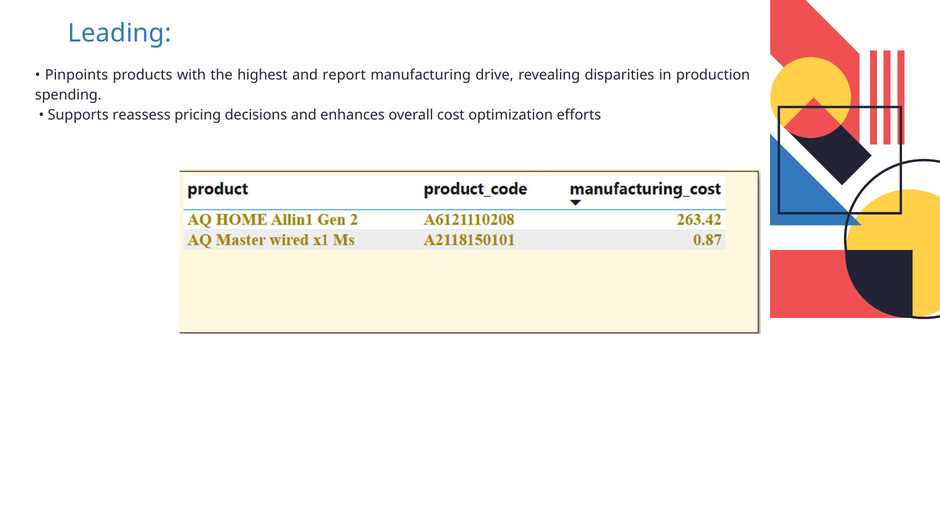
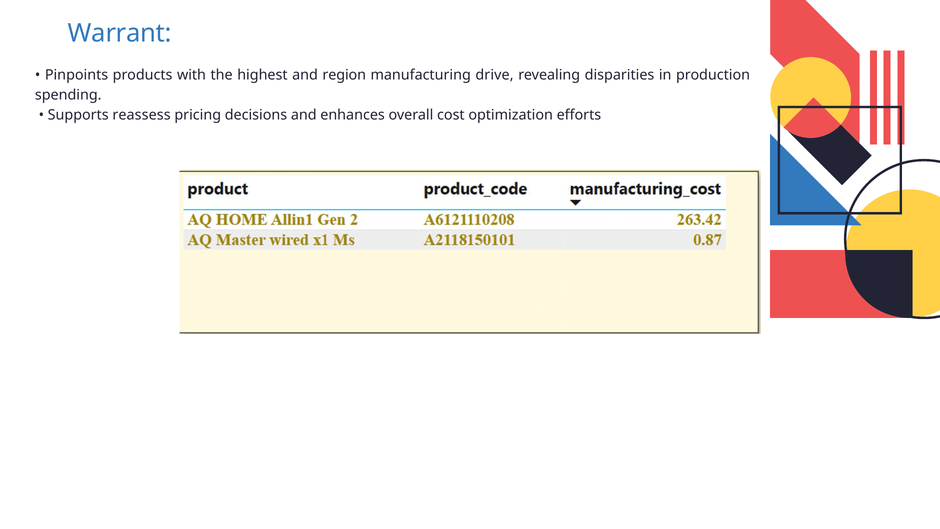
Leading: Leading -> Warrant (120, 33)
report: report -> region (344, 75)
